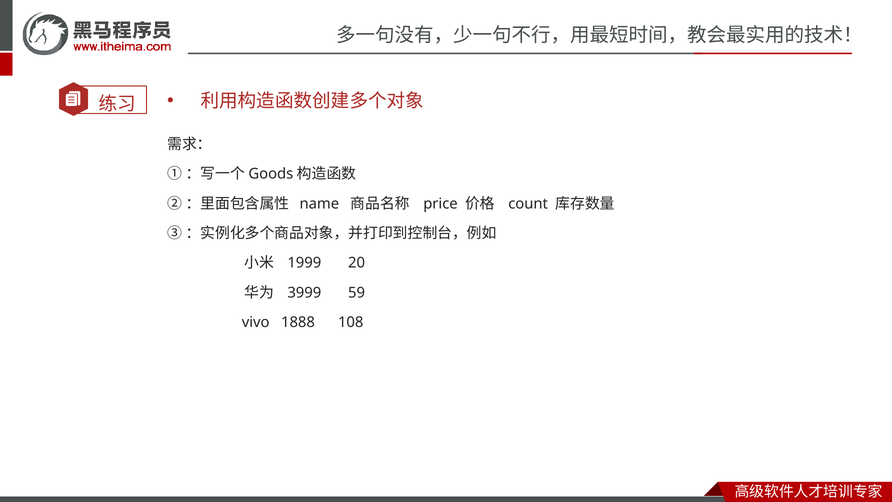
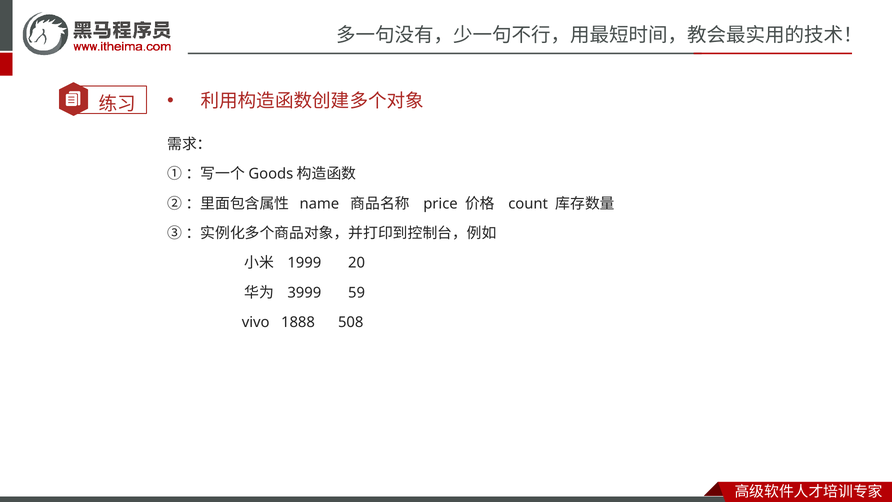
108: 108 -> 508 (351, 322)
